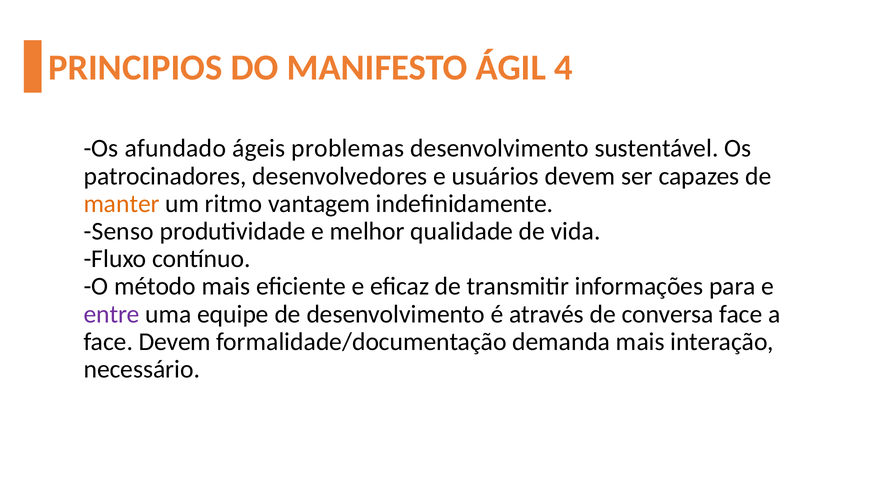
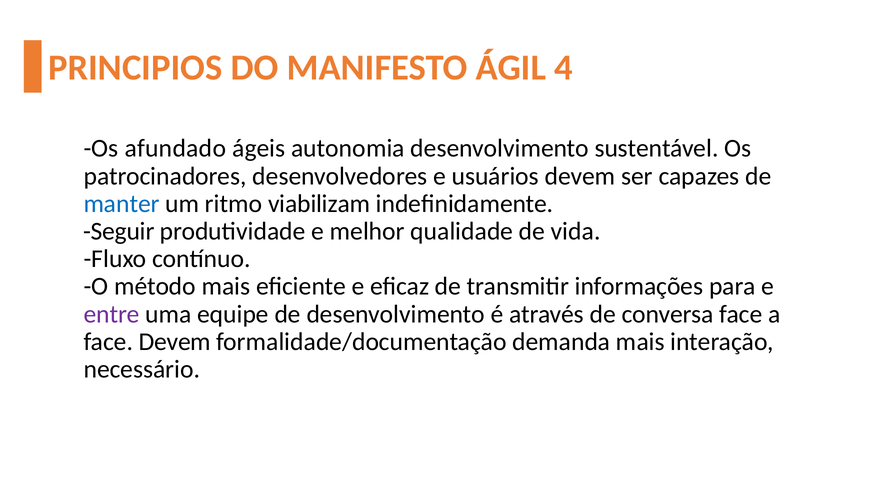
problemas: problemas -> autonomia (348, 149)
manter colour: orange -> blue (122, 204)
vantagem: vantagem -> viabilizam (319, 204)
Senso: Senso -> Seguir (119, 231)
